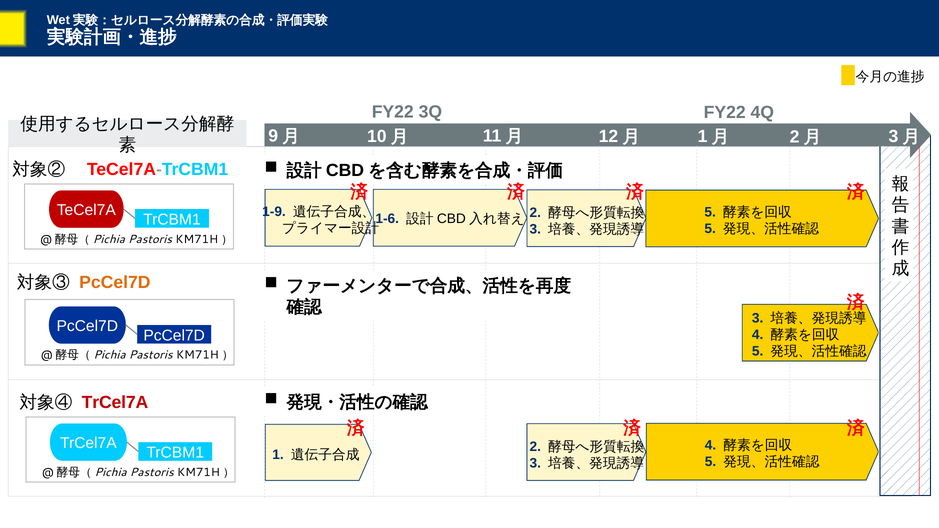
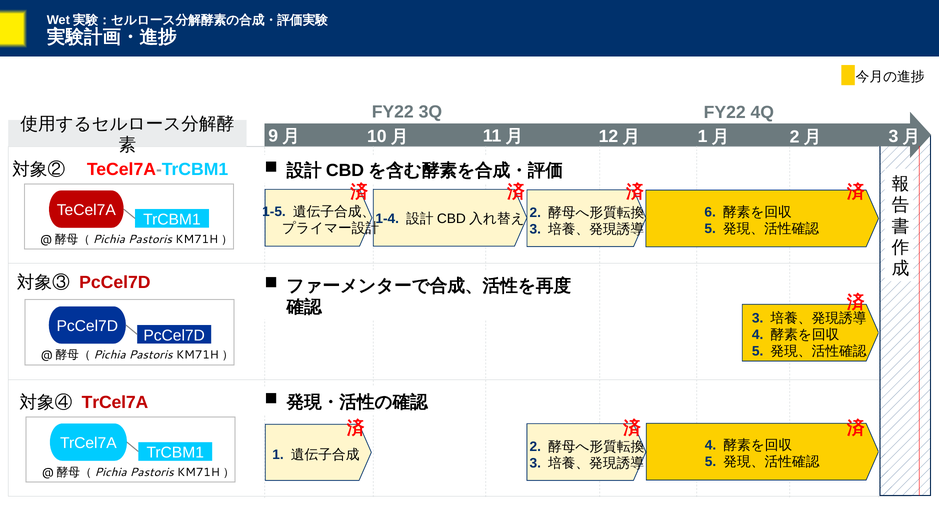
1-9: 1-9 -> 1-5 (274, 212)
1-6: 1-6 -> 1-4 (387, 219)
5: 5 -> 6 (710, 212)
PcCel7D colour: orange -> red (115, 283)
